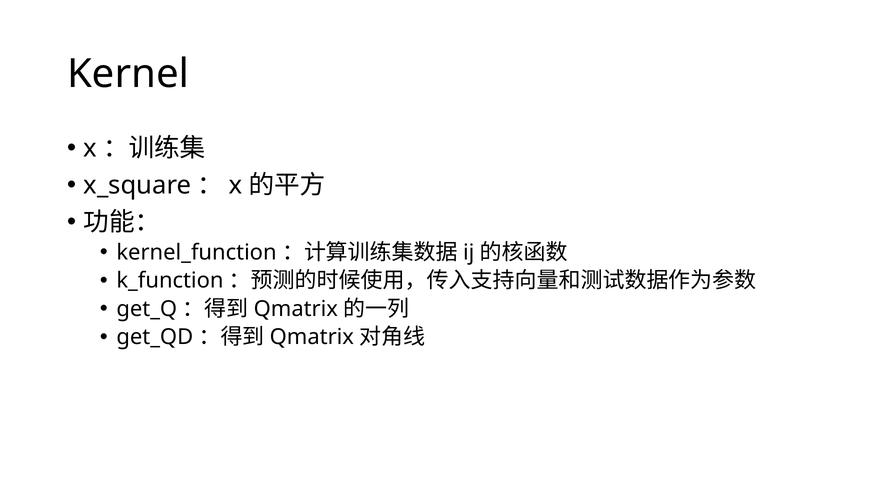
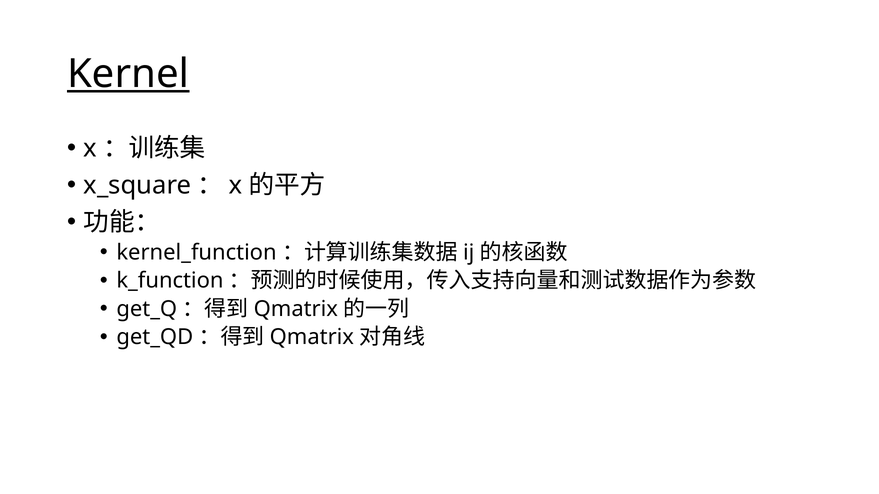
Kernel underline: none -> present (128, 74)
